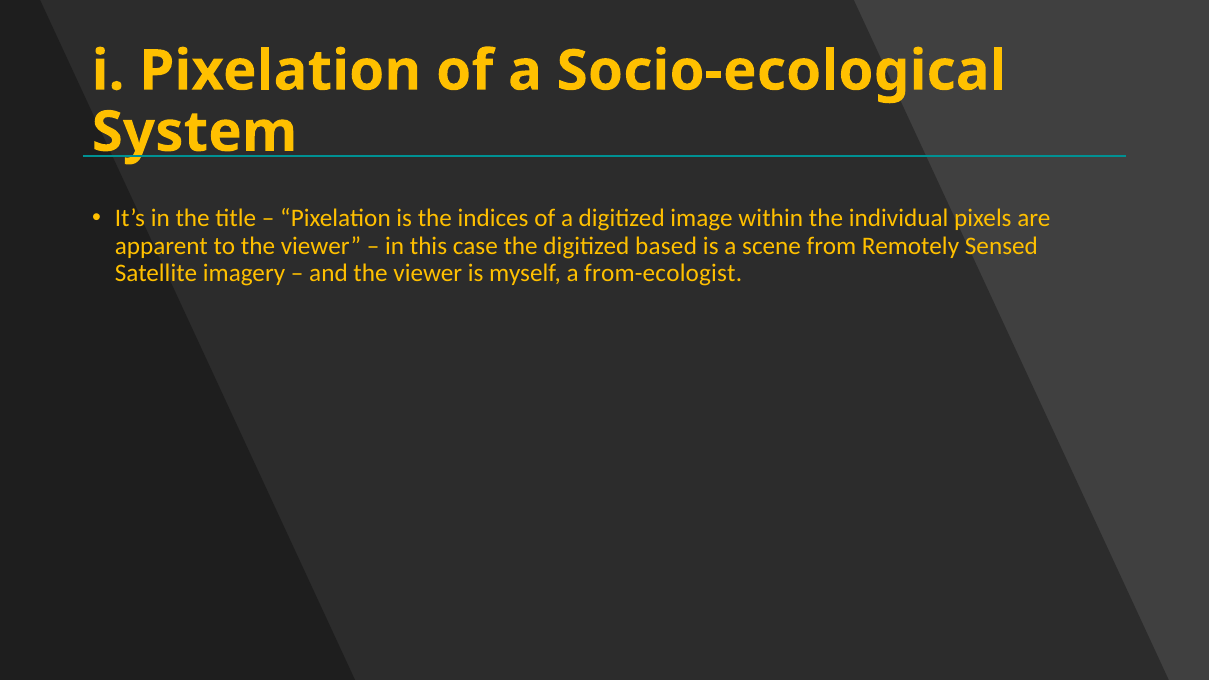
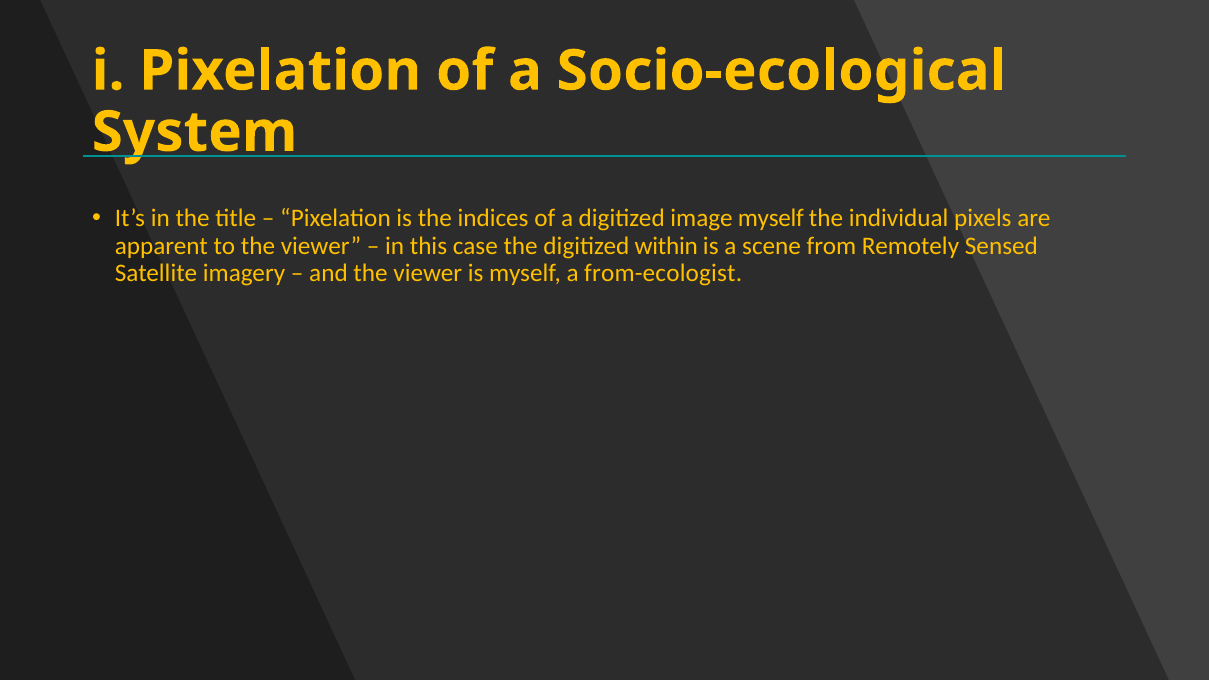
image within: within -> myself (771, 219)
based: based -> within (666, 246)
